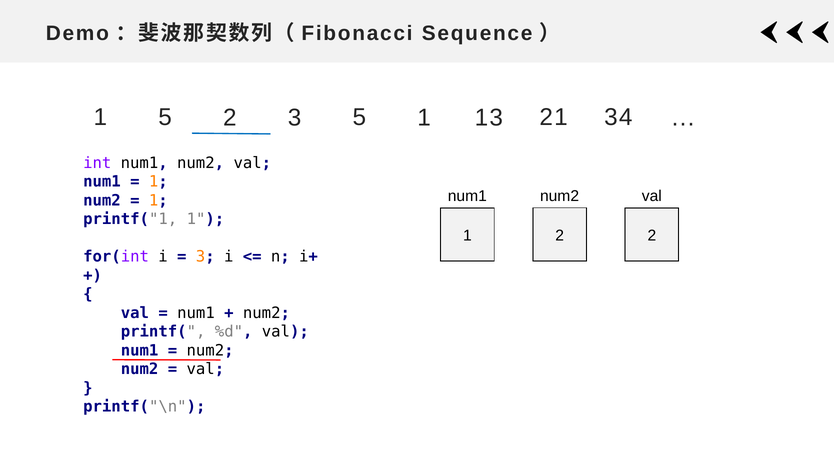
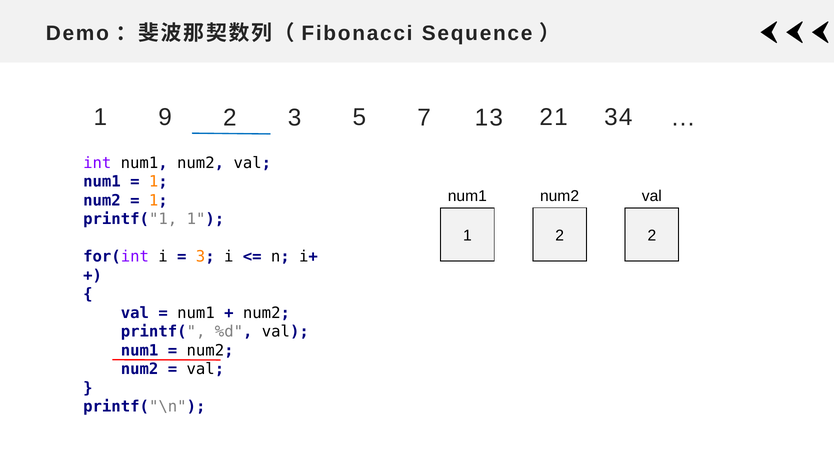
1 5: 5 -> 9 (165, 117)
5 1: 1 -> 7 (424, 118)
